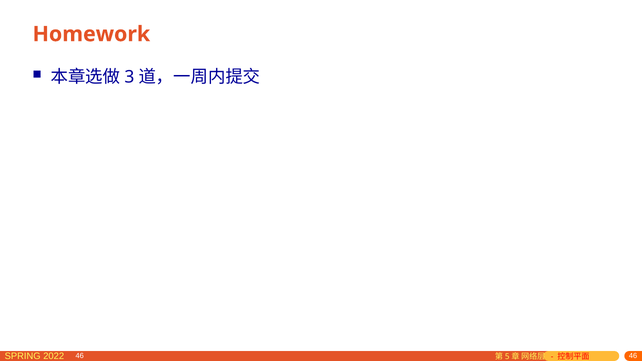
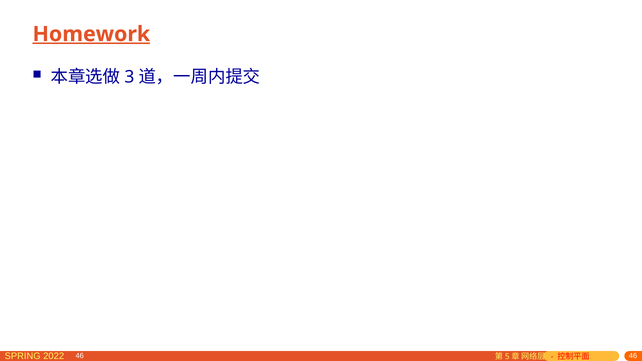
Homework underline: none -> present (91, 34)
